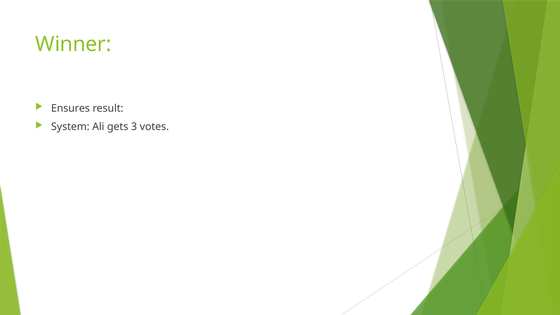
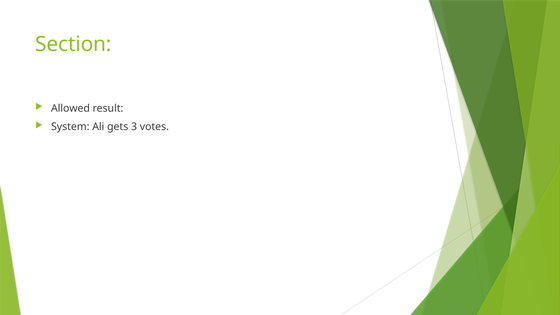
Winner: Winner -> Section (73, 44)
Ensures: Ensures -> Allowed (70, 108)
